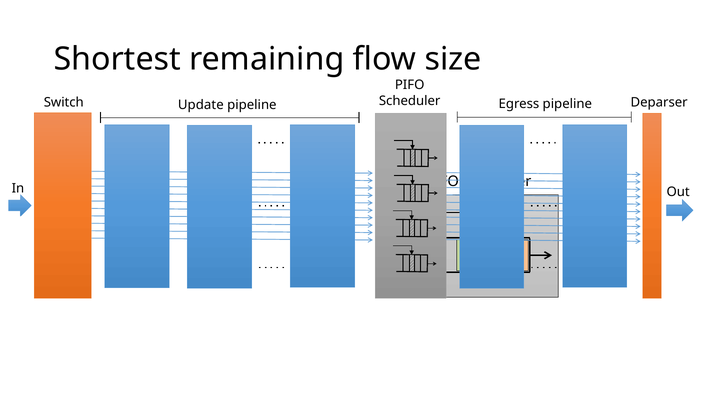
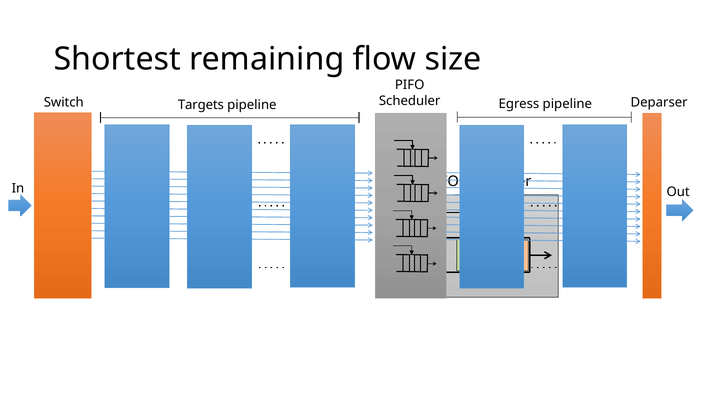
Update: Update -> Targets (201, 105)
